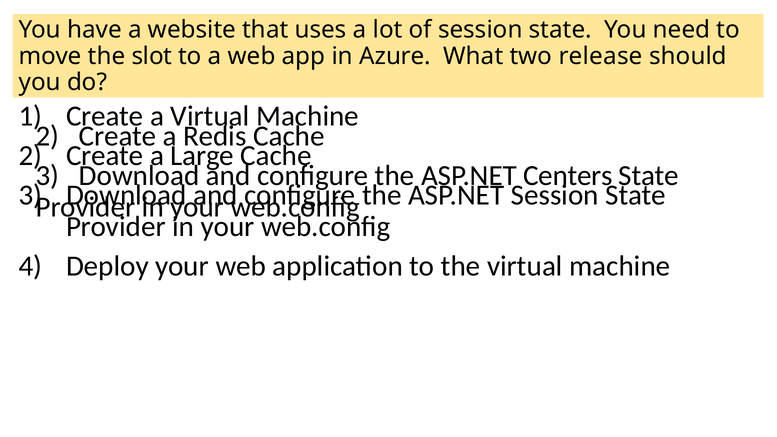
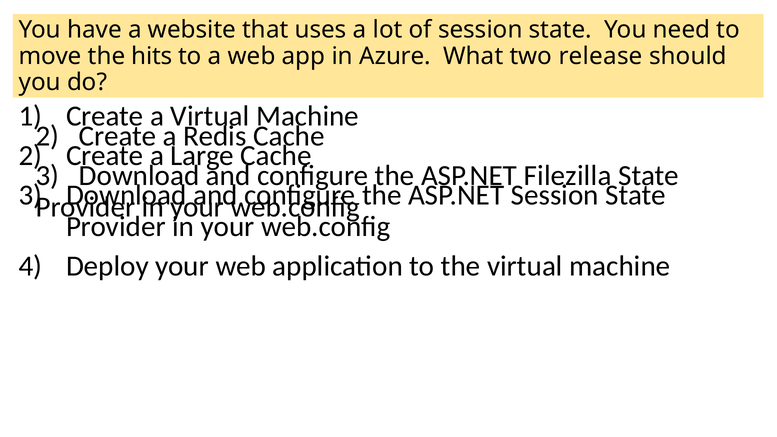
slot: slot -> hits (152, 56)
Centers: Centers -> Filezilla (568, 176)
